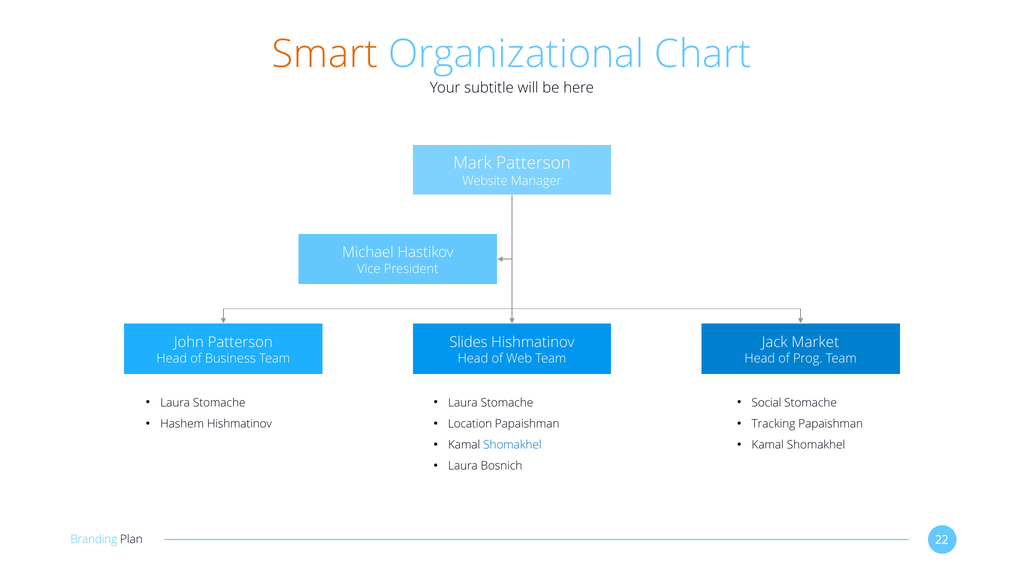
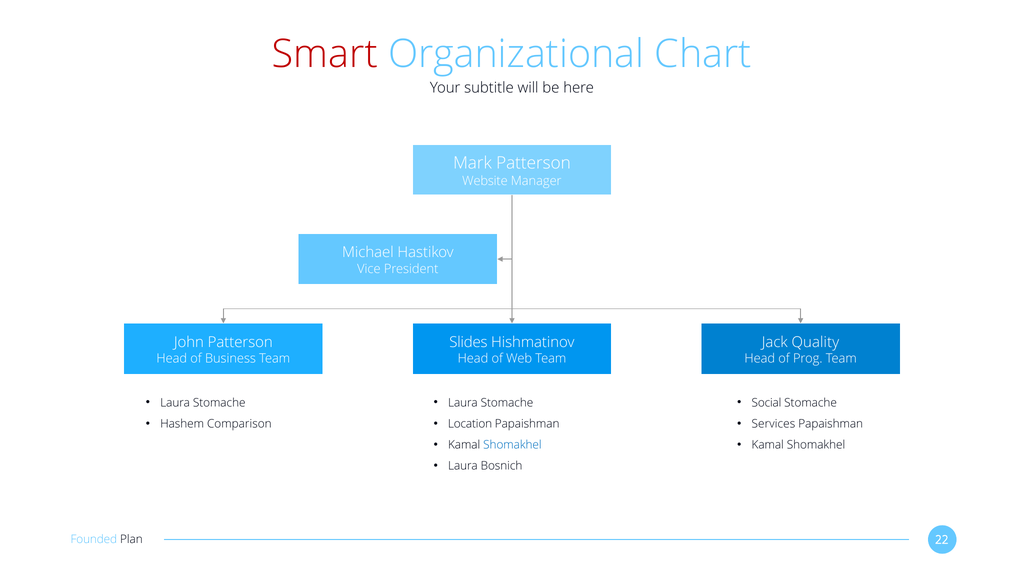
Smart colour: orange -> red (325, 54)
Market: Market -> Quality (815, 342)
Tracking: Tracking -> Services (773, 424)
Hashem Hishmatinov: Hishmatinov -> Comparison (239, 424)
Branding: Branding -> Founded (94, 539)
